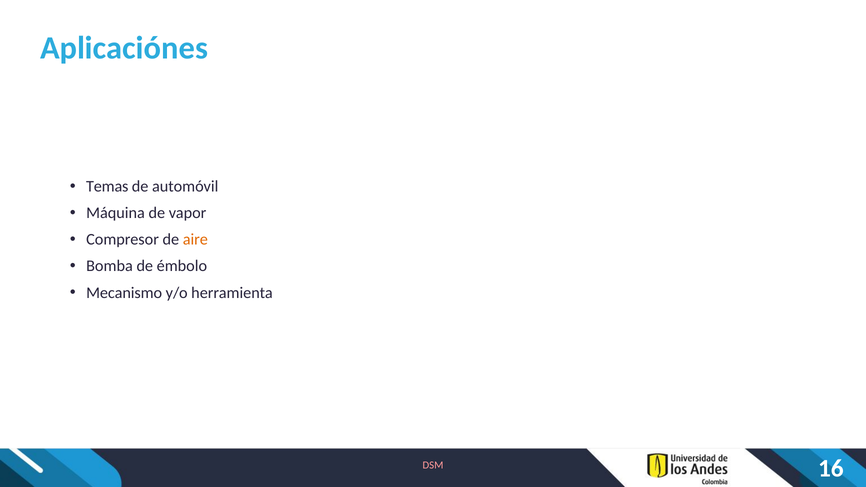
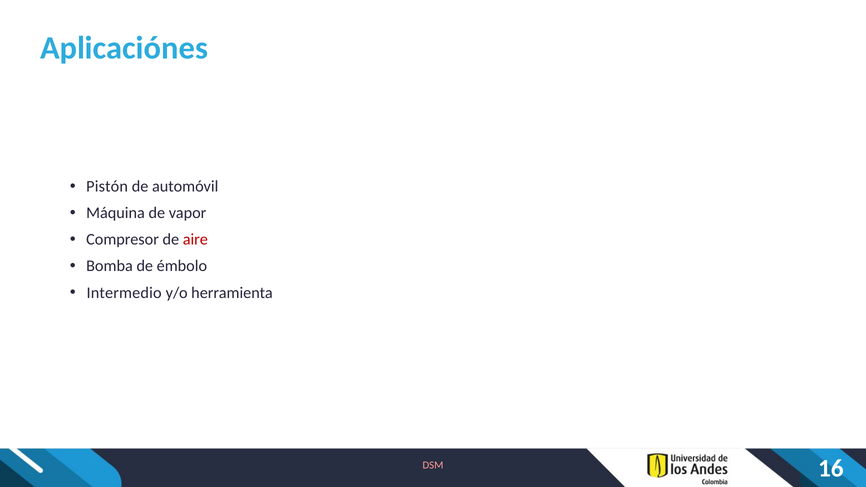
Temas: Temas -> Pistón (107, 186)
aire colour: orange -> red (195, 240)
Mecanismo: Mecanismo -> Intermedio (124, 293)
